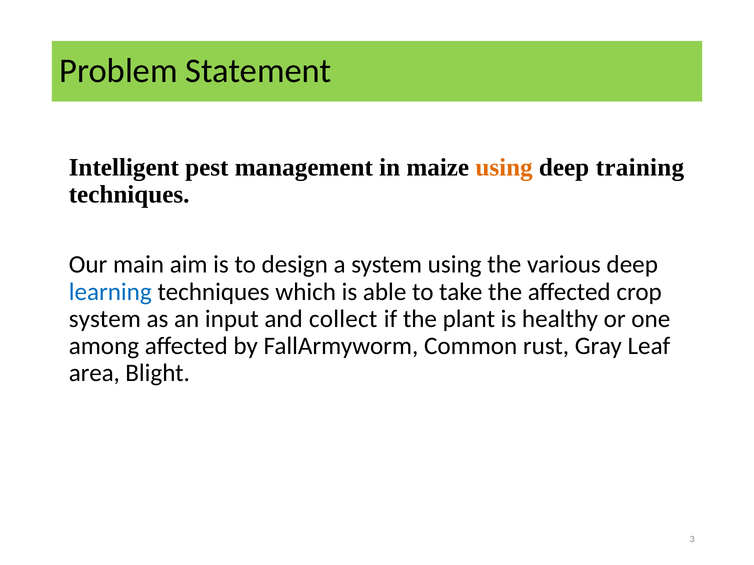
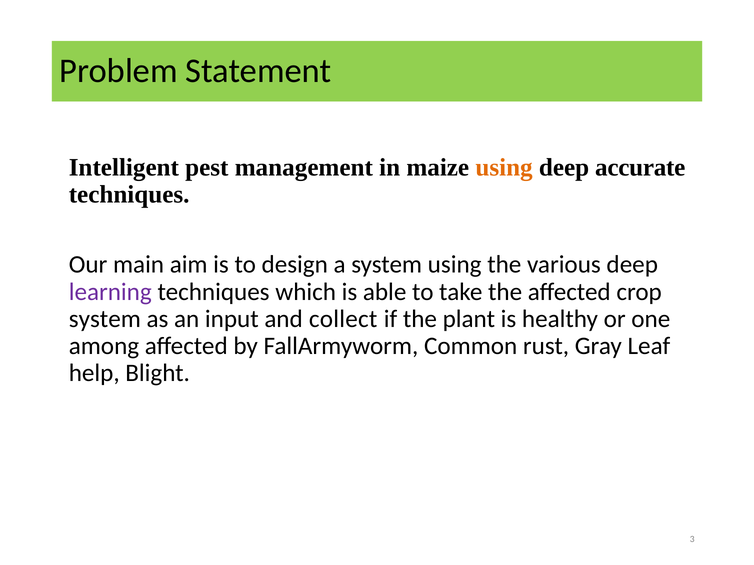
training: training -> accurate (640, 168)
learning colour: blue -> purple (110, 292)
area: area -> help (94, 373)
